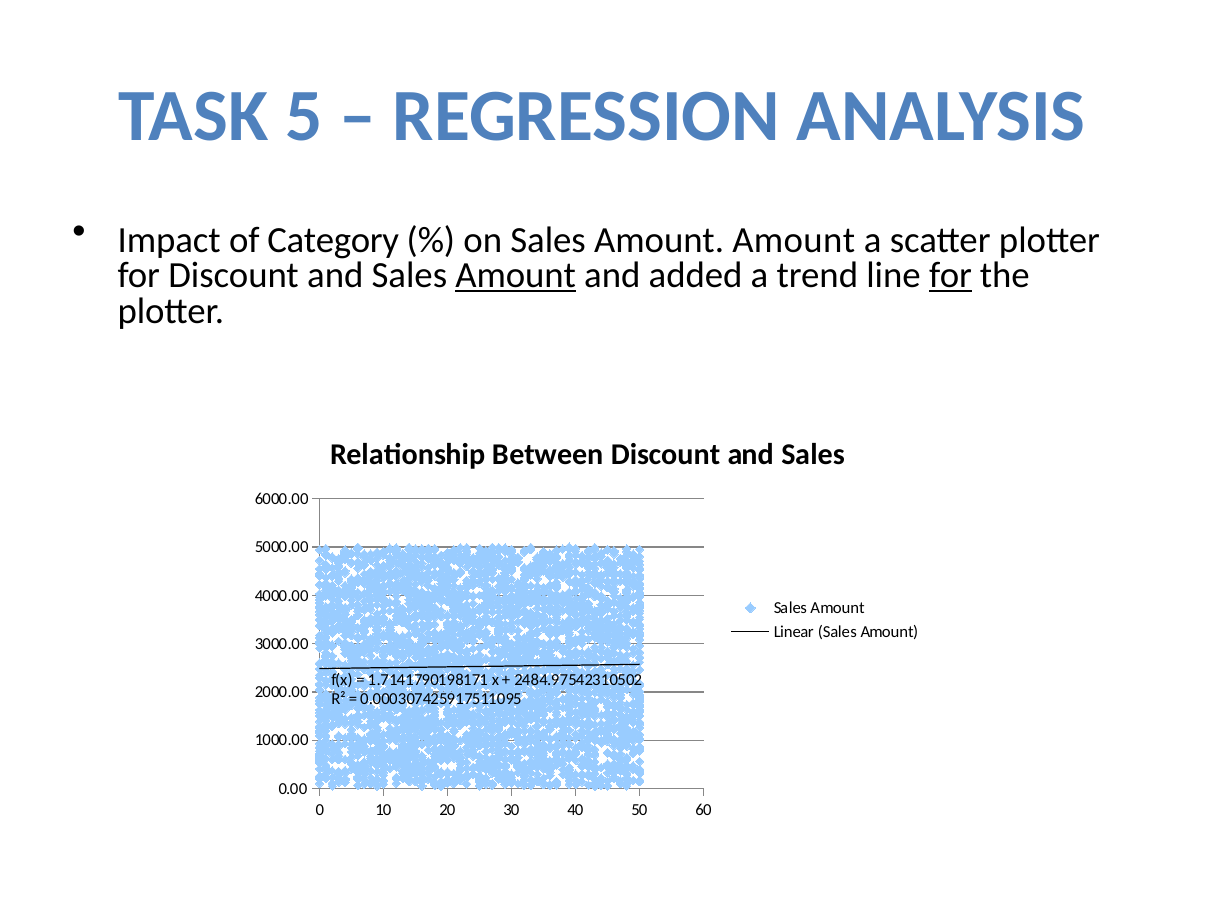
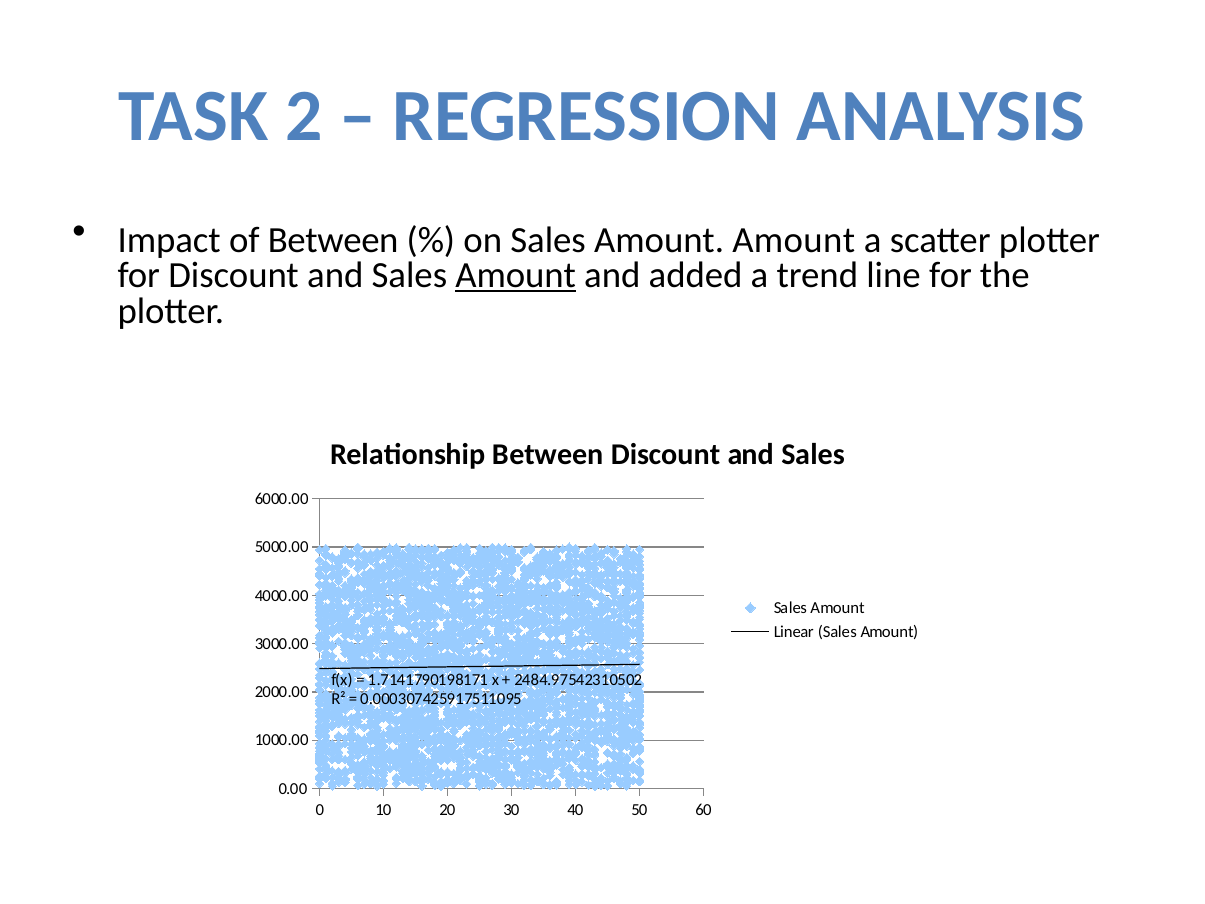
5: 5 -> 2 (304, 117)
of Category: Category -> Between (333, 240)
for underline: present -> none (950, 275)
